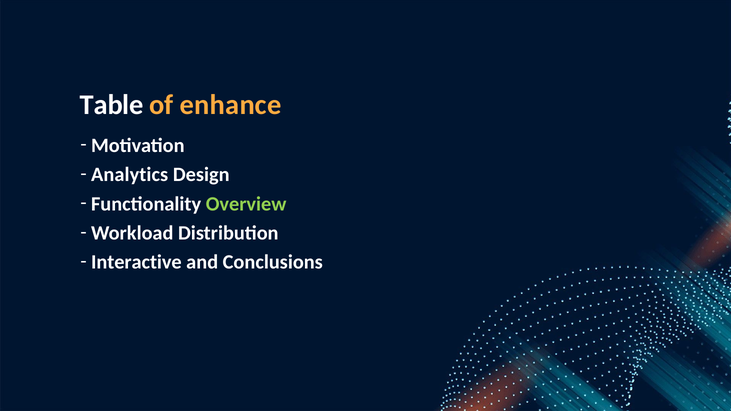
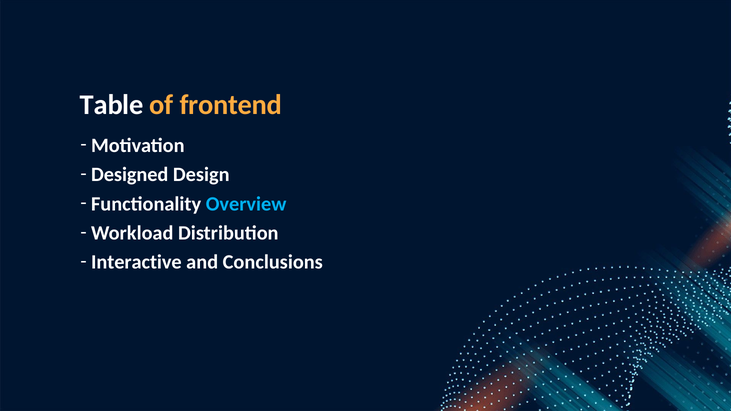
enhance: enhance -> frontend (231, 105)
Analytics: Analytics -> Designed (130, 175)
Overview colour: light green -> light blue (246, 204)
